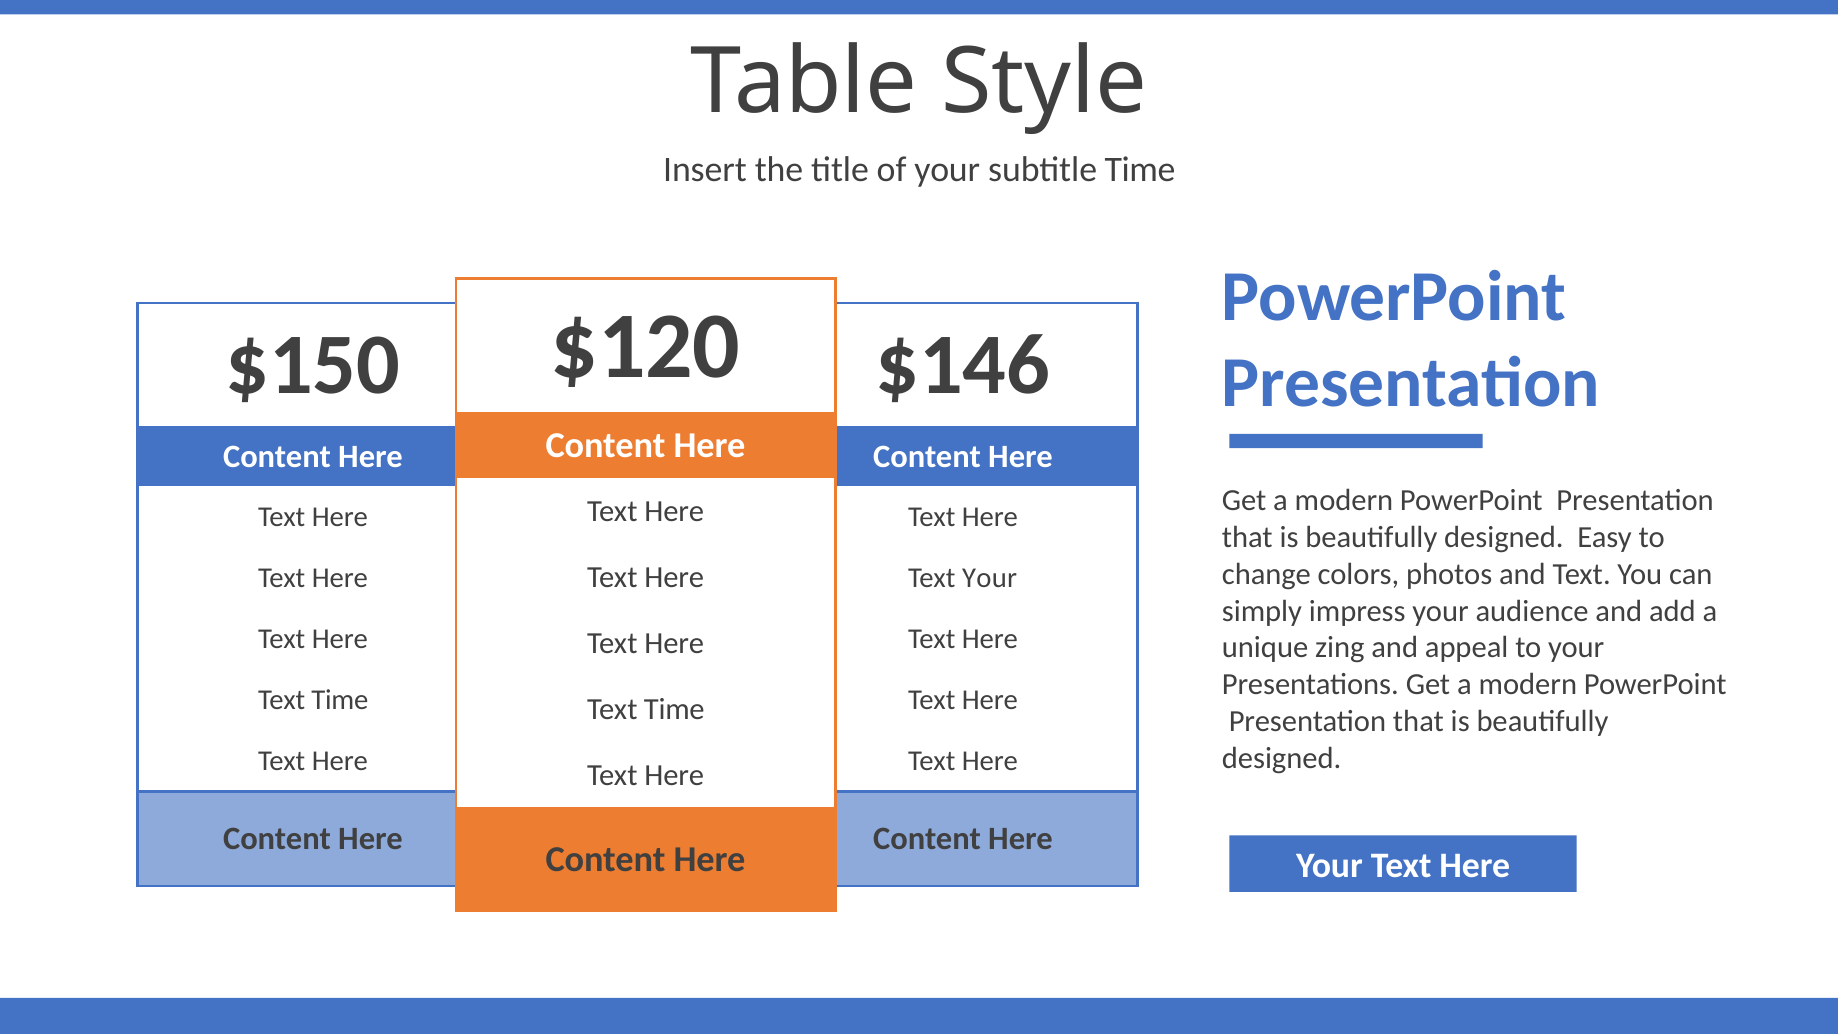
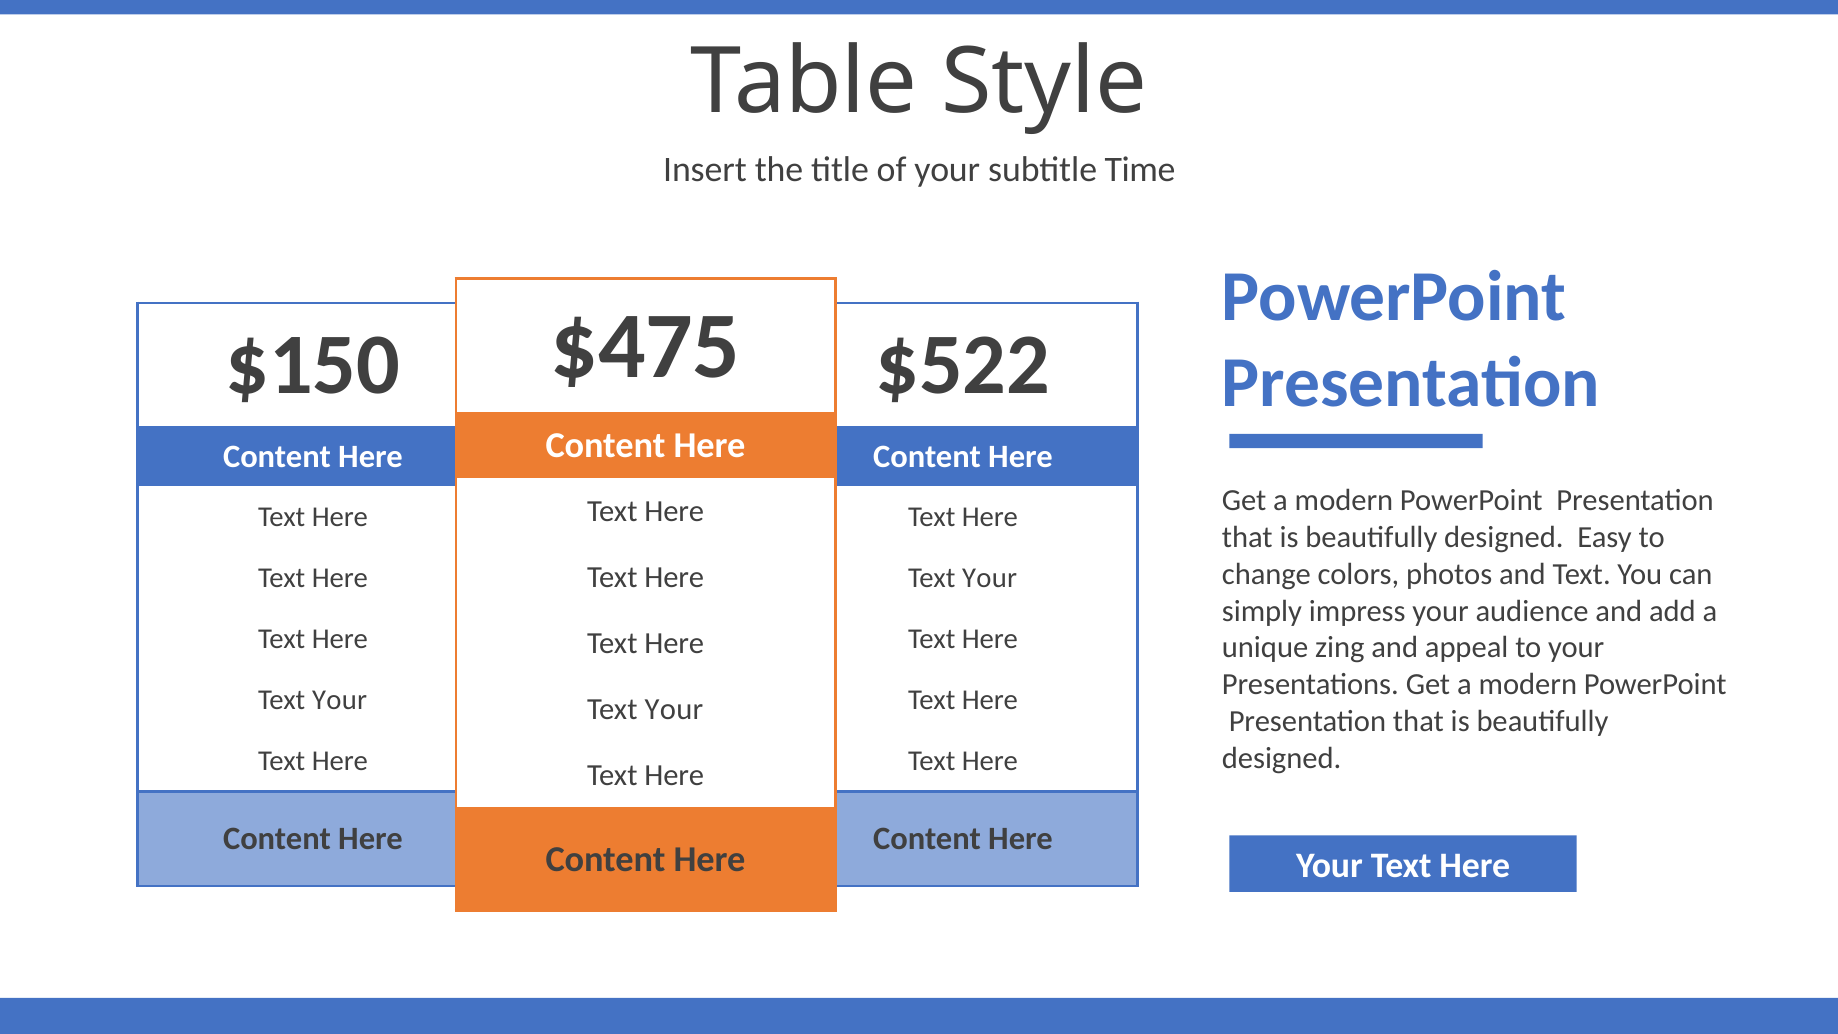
$120: $120 -> $475 (645, 346)
$146: $146 -> $522 (963, 365)
Time: Time -> Your (340, 700)
Time: Time -> Your (674, 709)
